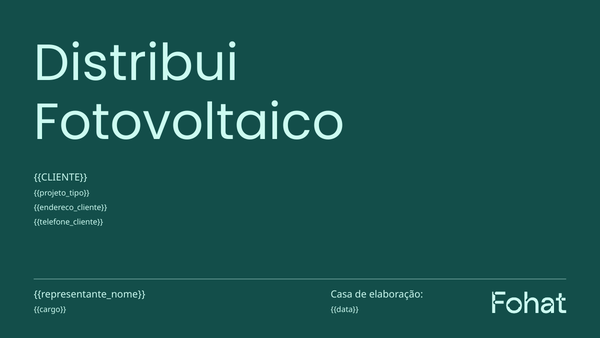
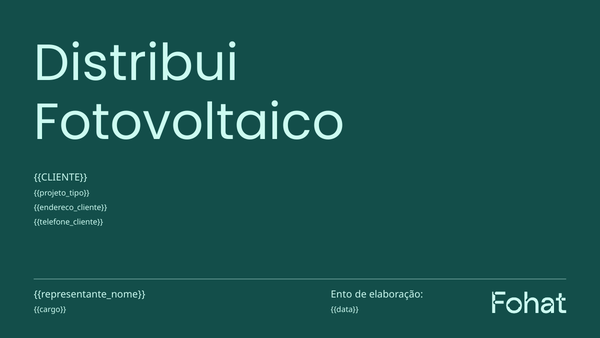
Casa: Casa -> Ento (341, 294)
